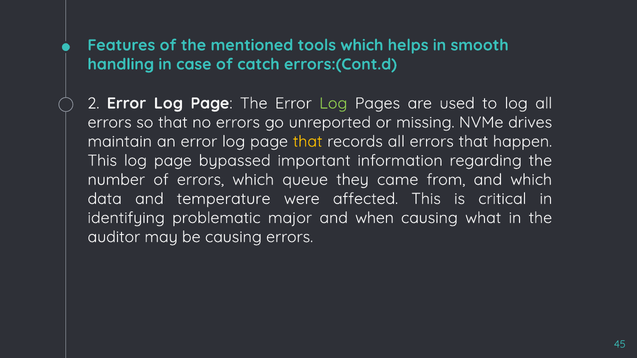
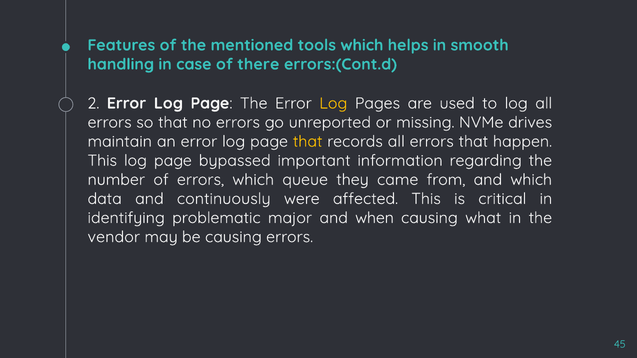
catch: catch -> there (258, 64)
Log colour: light green -> yellow (333, 103)
temperature: temperature -> continuously (224, 199)
auditor: auditor -> vendor (114, 237)
